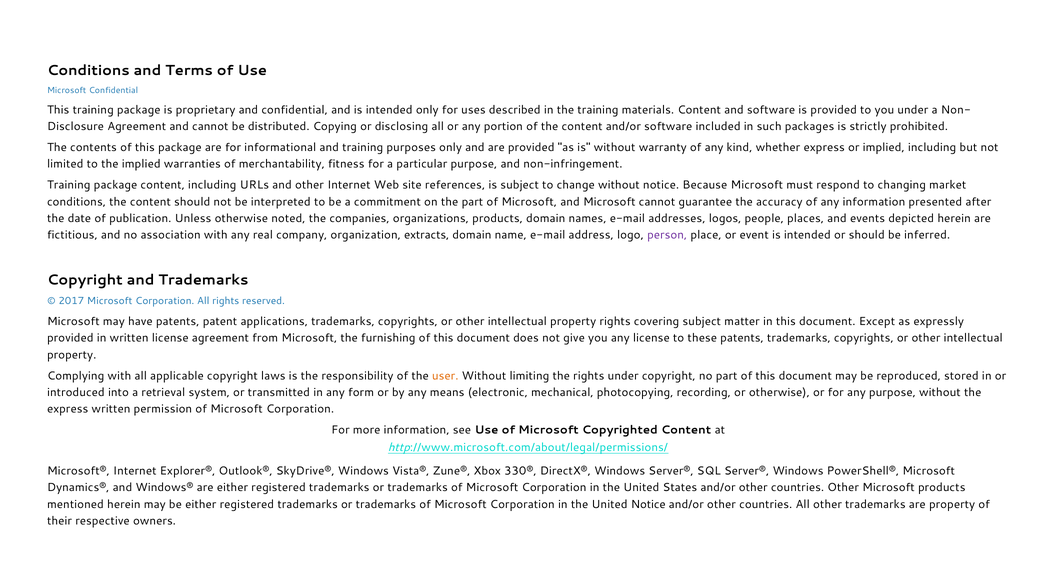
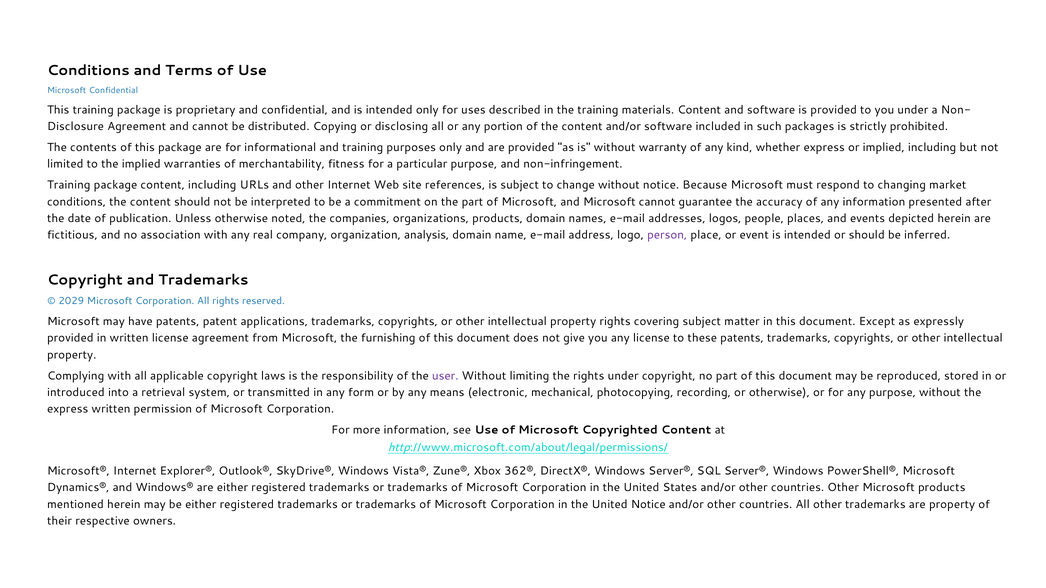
extracts: extracts -> analysis (427, 235)
2017: 2017 -> 2029 (71, 301)
user colour: orange -> purple (445, 376)
330®: 330® -> 362® (520, 471)
